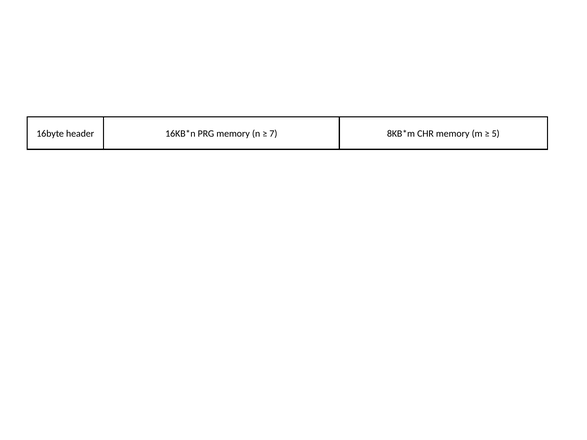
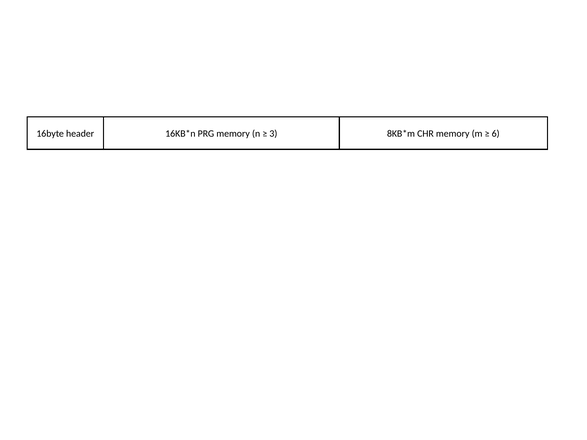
7: 7 -> 3 (273, 134)
5: 5 -> 6 (496, 134)
